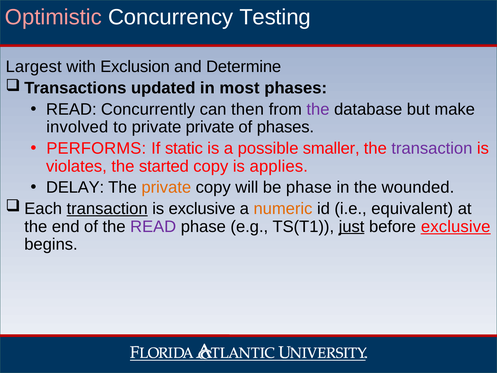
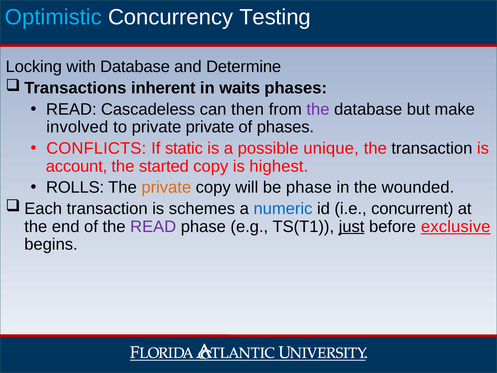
Optimistic colour: pink -> light blue (53, 17)
Largest: Largest -> Locking (34, 67)
with Exclusion: Exclusion -> Database (135, 67)
updated: updated -> inherent (163, 88)
most: most -> waits (240, 88)
Concurrently: Concurrently -> Cascadeless (148, 109)
PERFORMS: PERFORMS -> CONFLICTS (96, 148)
smaller: smaller -> unique (331, 148)
transaction colour: purple -> black (432, 148)
violates: violates -> account (76, 166)
applies: applies -> highest (279, 166)
DELAY: DELAY -> ROLLS (75, 187)
transaction underline: present -> none (107, 208)
is exclusive: exclusive -> schemes (202, 208)
numeric colour: orange -> blue (283, 208)
equivalent: equivalent -> concurrent (412, 208)
